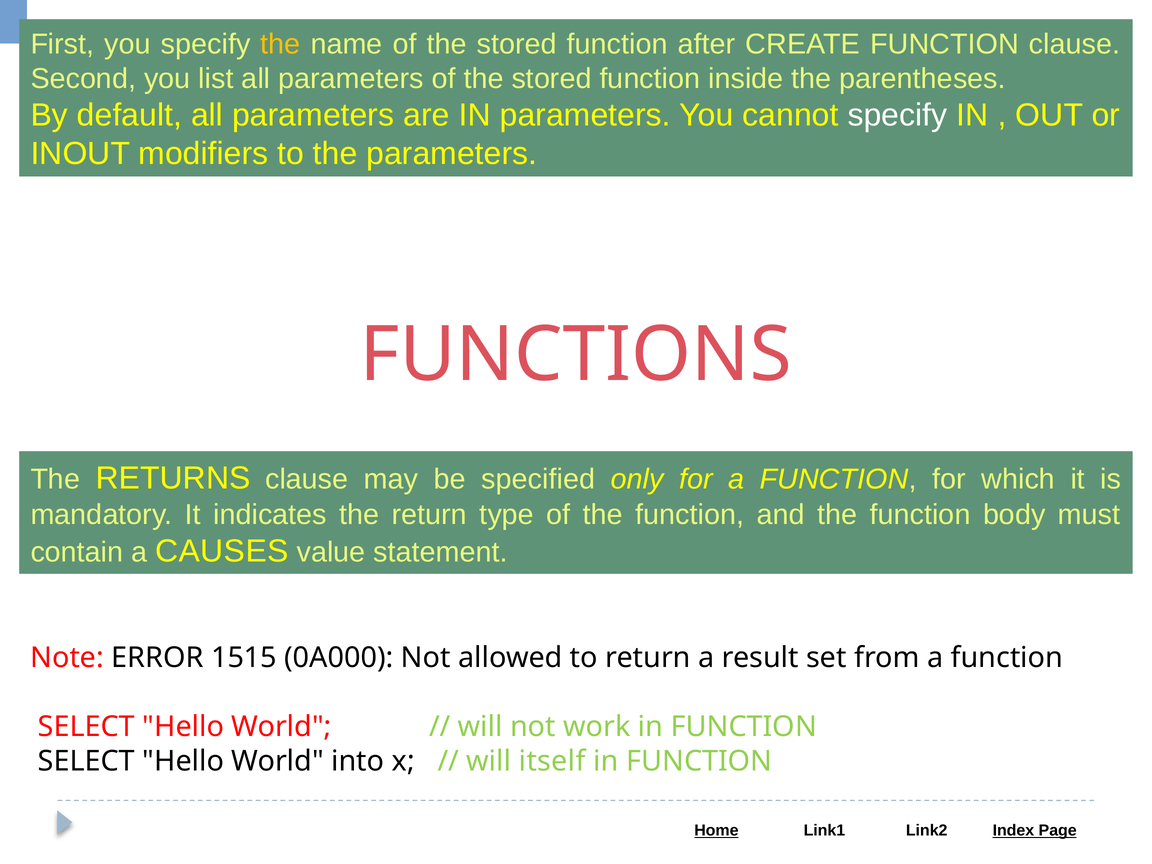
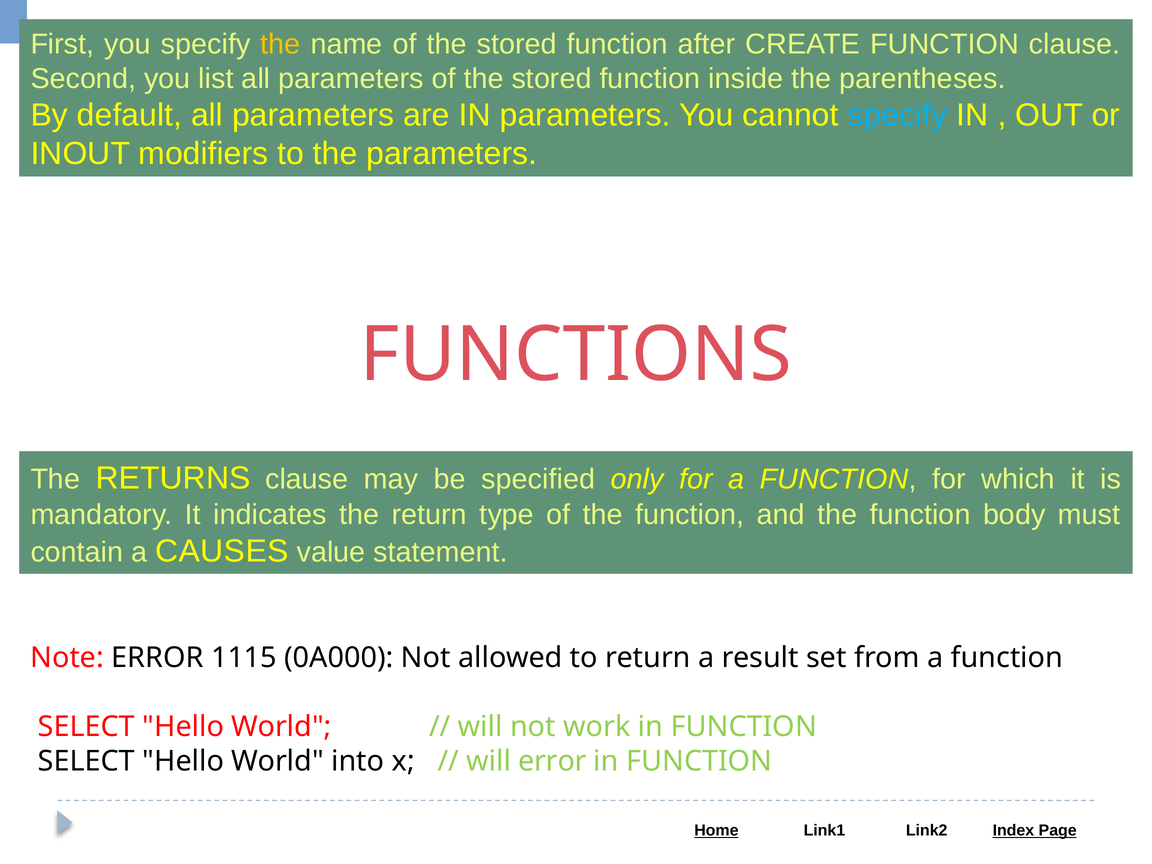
specify colour: white -> light blue (897, 115)
1515: 1515 -> 1115 (244, 658)
will itself: itself -> error (552, 761)
